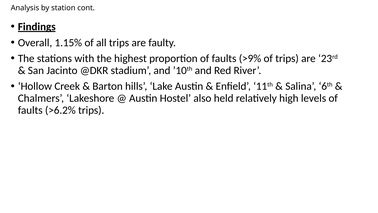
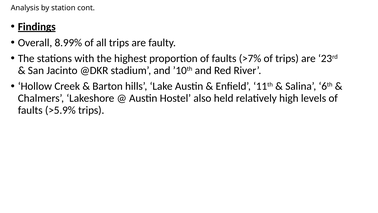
1.15%: 1.15% -> 8.99% (68, 43)
>9%: >9% -> >7% (250, 58)
>6.2%: >6.2% -> >5.9% (60, 110)
